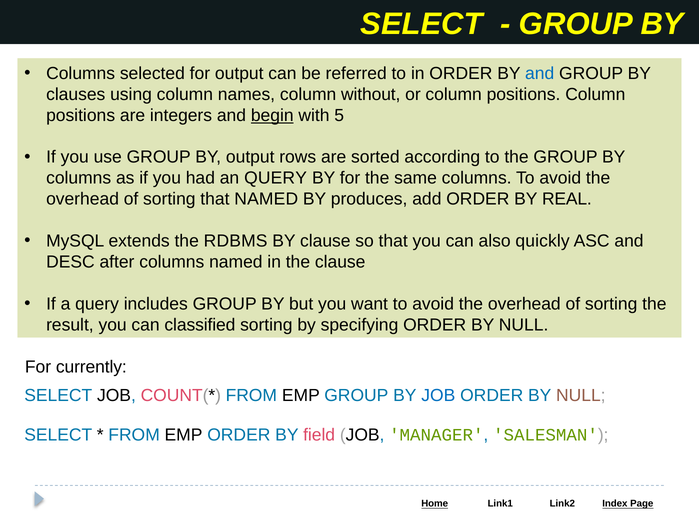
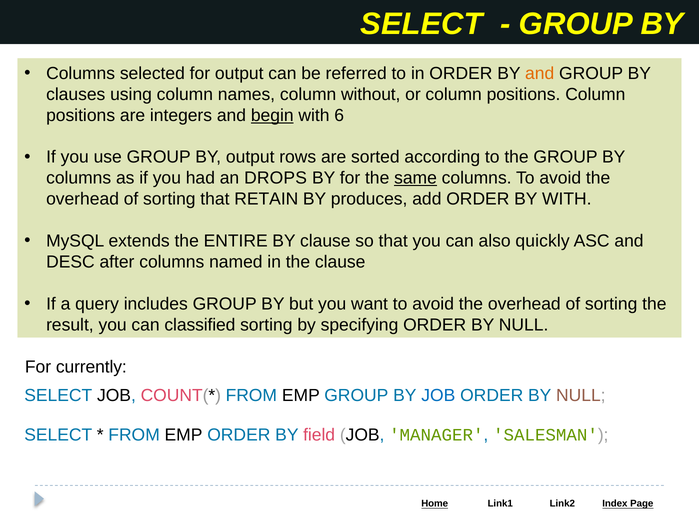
and colour: blue -> orange (540, 73)
5: 5 -> 6 (339, 115)
an QUERY: QUERY -> DROPS (276, 178)
same underline: none -> present (416, 178)
that NAMED: NAMED -> RETAIN (266, 199)
BY REAL: REAL -> WITH (567, 199)
RDBMS: RDBMS -> ENTIRE (236, 241)
